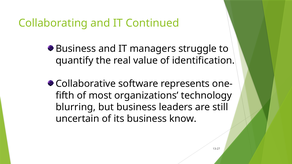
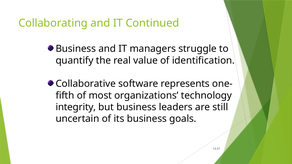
blurring: blurring -> integrity (76, 107)
know: know -> goals (183, 119)
